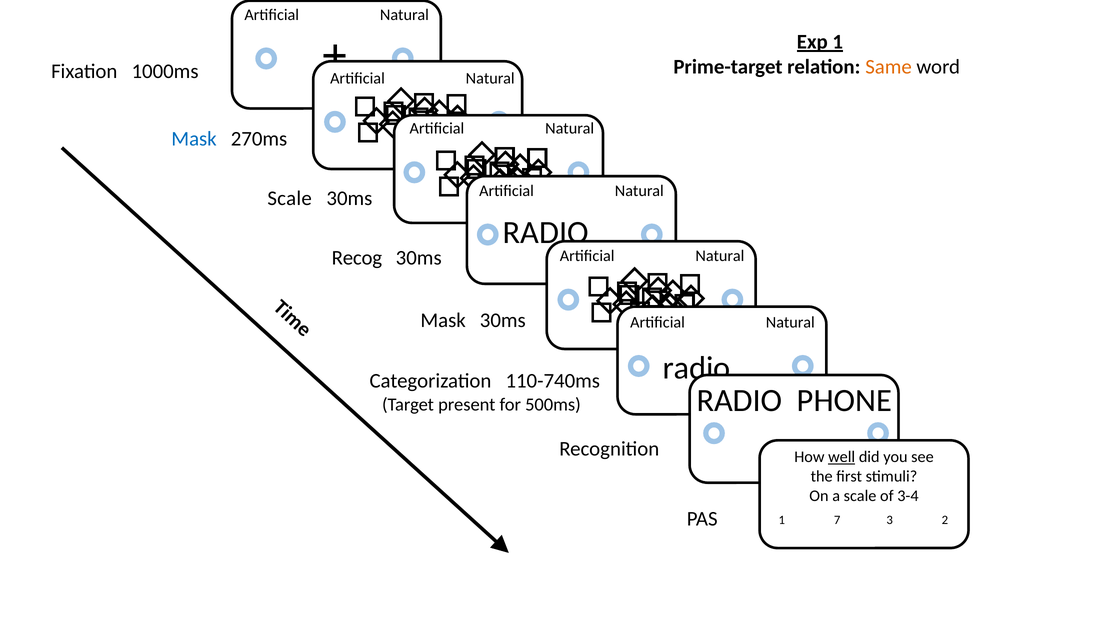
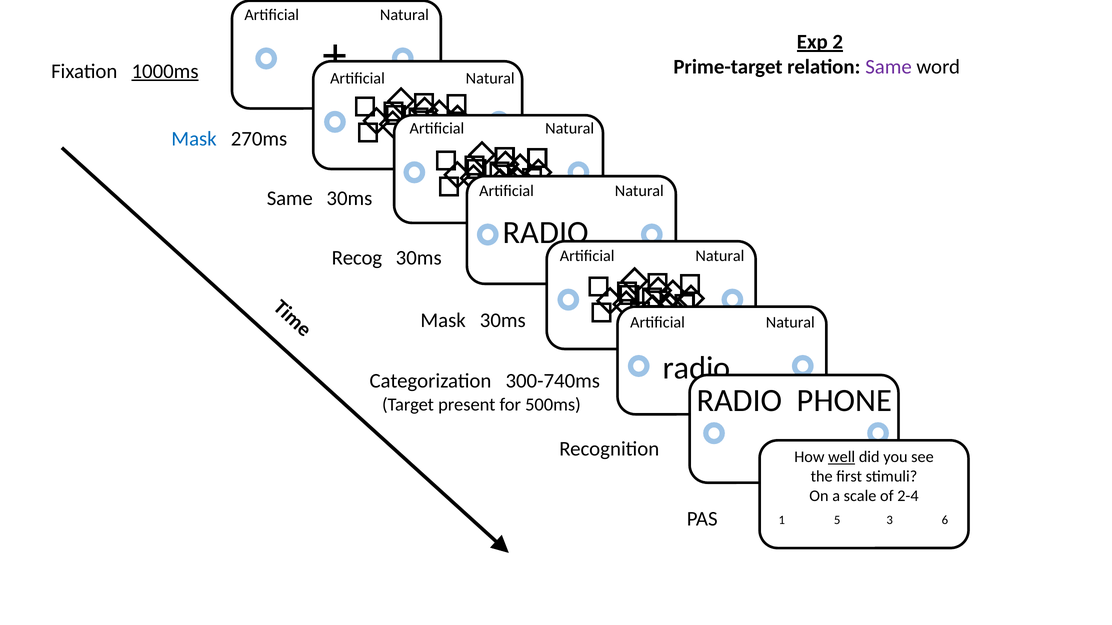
Exp 1: 1 -> 2 (838, 42)
Same colour: orange -> purple (888, 67)
1000ms underline: none -> present (165, 71)
Scale: Scale -> Same (290, 198)
110-740ms: 110-740ms -> 300-740ms (553, 381)
3-4: 3-4 -> 2-4 (908, 496)
7: 7 -> 5 (837, 521)
2: 2 -> 6 (945, 521)
